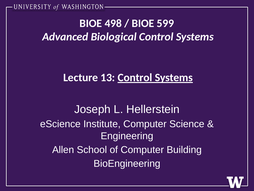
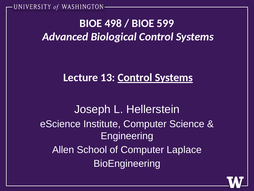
Building: Building -> Laplace (184, 149)
